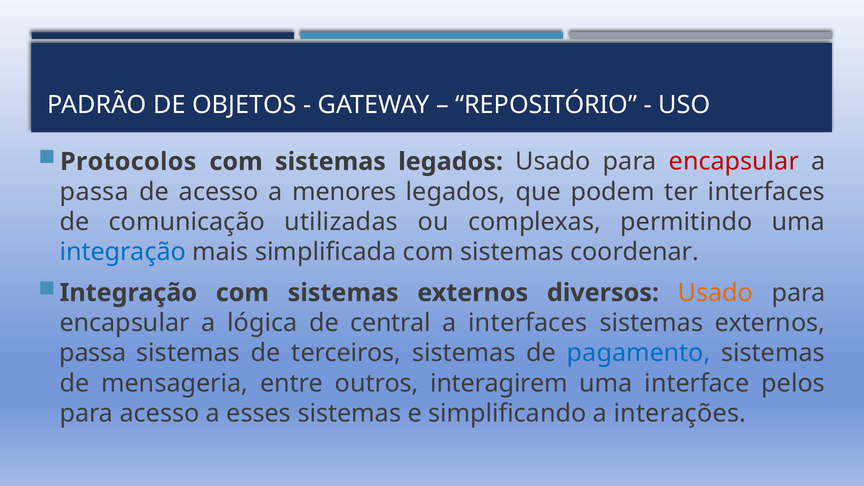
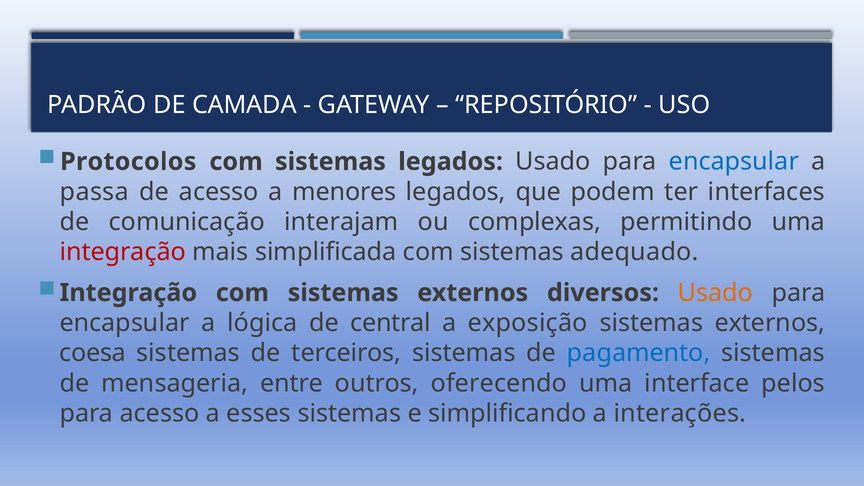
OBJETOS: OBJETOS -> CAMADA (244, 105)
encapsular colour: red -> blue (734, 162)
utilizadas: utilizadas -> interajam (341, 222)
integração colour: blue -> red (123, 252)
coordenar: coordenar -> adequado (634, 252)
a interfaces: interfaces -> exposição (528, 323)
passa: passa -> coesa (93, 353)
interagirem: interagirem -> oferecendo (499, 383)
